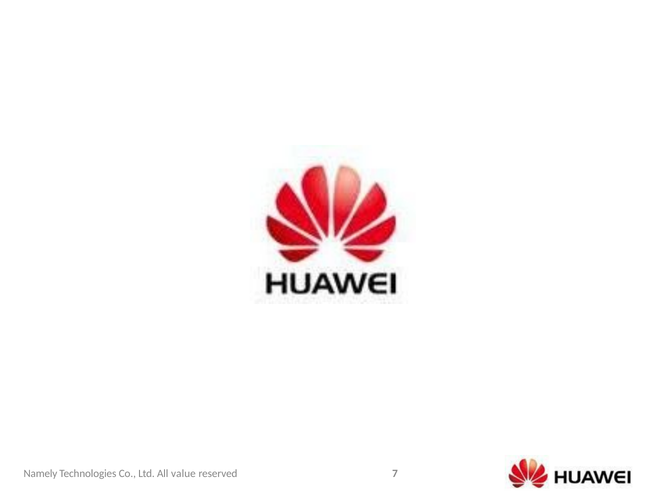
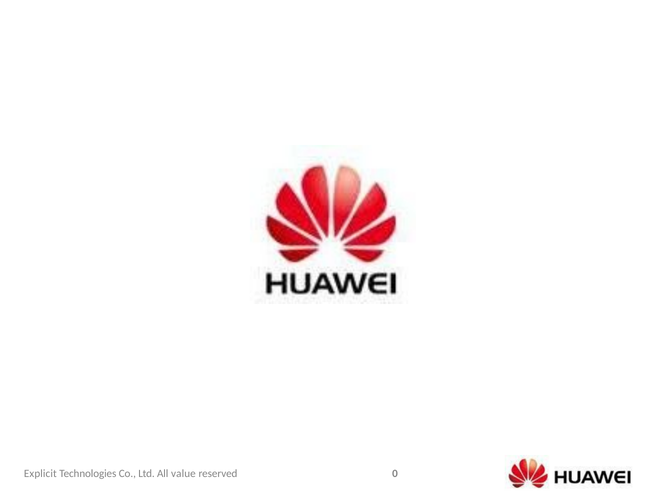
Namely: Namely -> Explicit (40, 473)
7: 7 -> 0 (395, 473)
